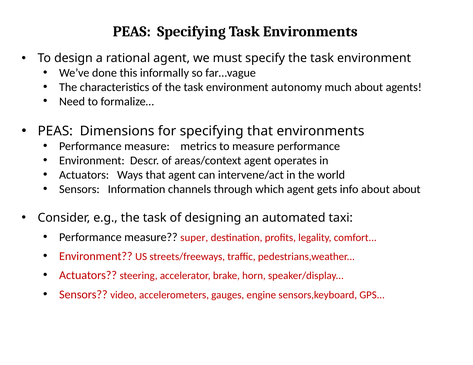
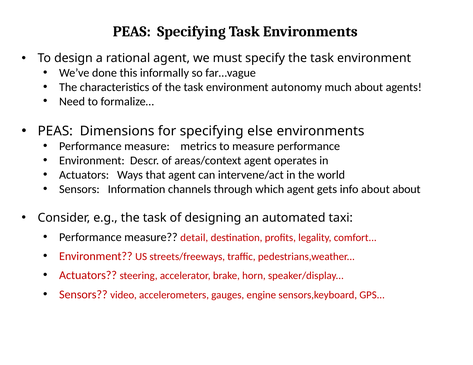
specifying that: that -> else (260, 131)
super: super -> detail (194, 238)
